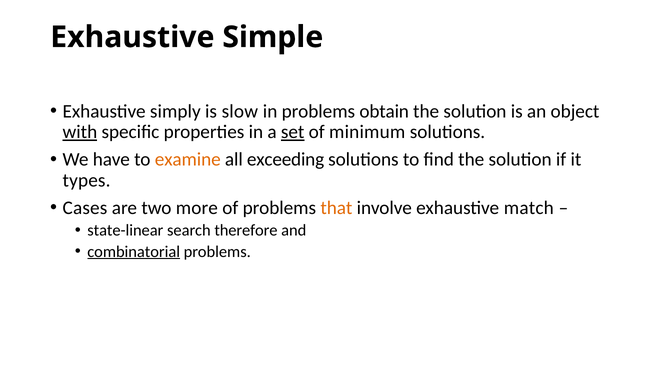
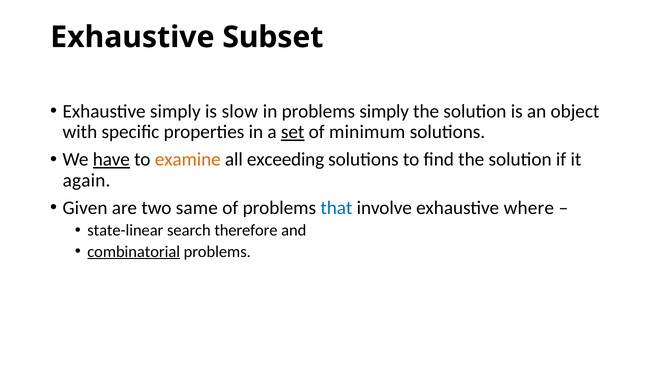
Simple: Simple -> Subset (273, 37)
problems obtain: obtain -> simply (384, 111)
with underline: present -> none (80, 132)
have underline: none -> present (111, 160)
types: types -> again (87, 181)
Cases: Cases -> Given (85, 208)
more: more -> same (197, 208)
that colour: orange -> blue (336, 208)
match: match -> where (529, 208)
